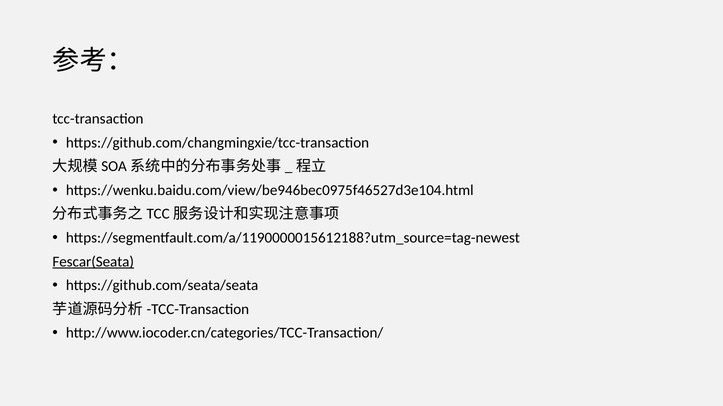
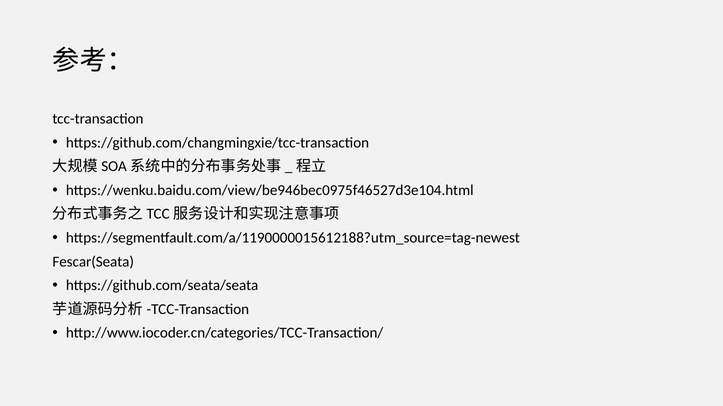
Fescar(Seata underline: present -> none (93, 262)
